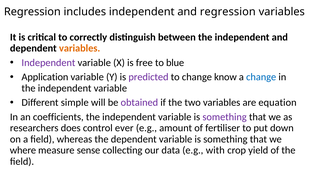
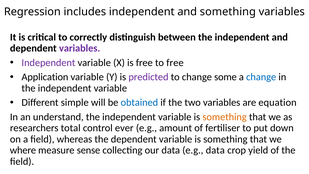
and regression: regression -> something (228, 12)
variables colour: orange -> purple (80, 48)
to blue: blue -> free (175, 63)
know: know -> some (225, 77)
obtained colour: purple -> blue (139, 102)
coefficients: coefficients -> understand (58, 117)
something colour: purple -> orange (225, 117)
does: does -> total (71, 128)
e.g with: with -> data (215, 150)
